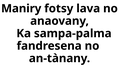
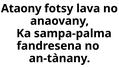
Maniry: Maniry -> Ataony (21, 9)
